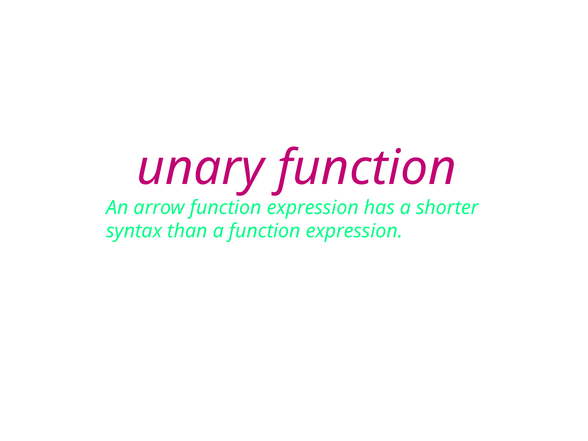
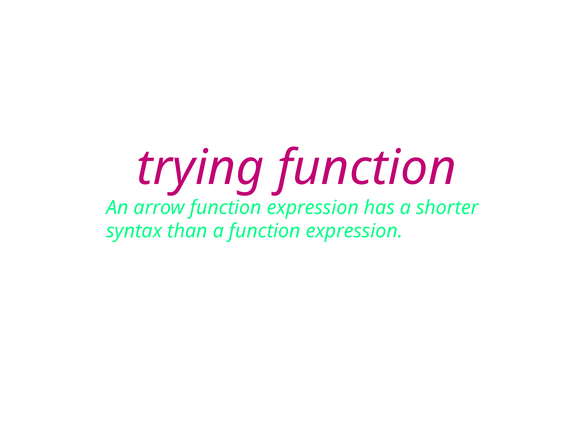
unary: unary -> trying (200, 168)
